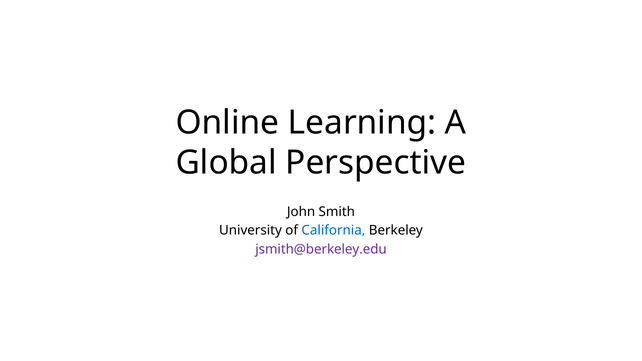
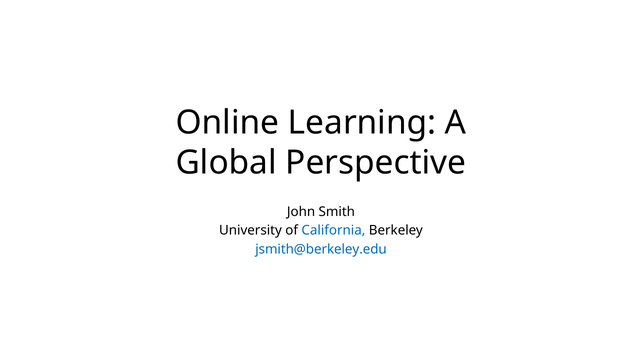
jsmith@berkeley.edu colour: purple -> blue (321, 249)
